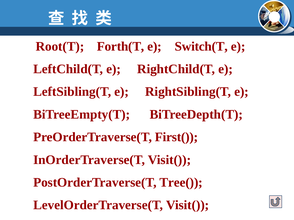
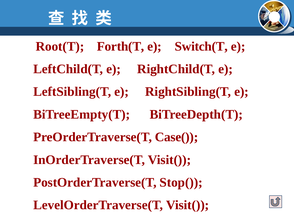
First(: First( -> Case( (176, 137)
Tree(: Tree( -> Stop( (181, 183)
